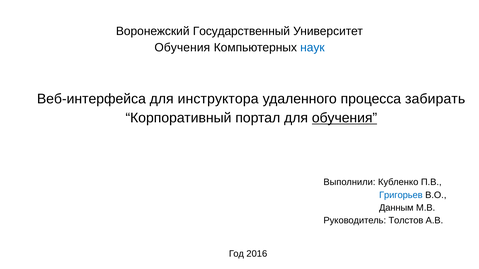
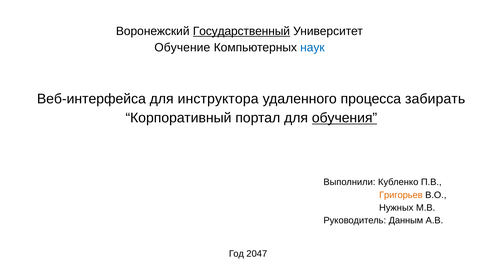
Государственный underline: none -> present (241, 31)
Обучения: Обучения -> Обучение (182, 48)
Григорьев colour: blue -> orange (401, 195)
Данным: Данным -> Нужных (396, 208)
Толстов: Толстов -> Данным (406, 221)
2016: 2016 -> 2047 (257, 254)
